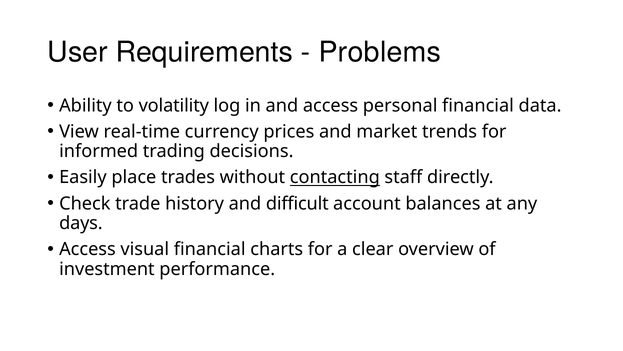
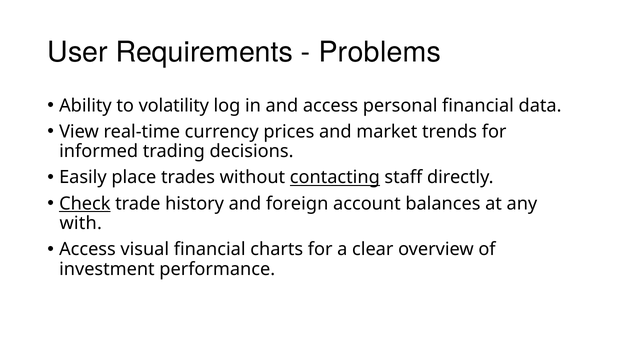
Check underline: none -> present (85, 203)
difficult: difficult -> foreign (297, 203)
days: days -> with (81, 223)
